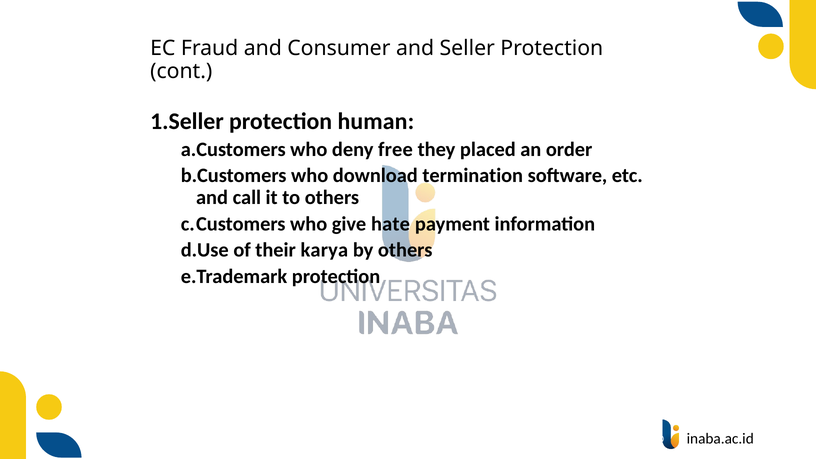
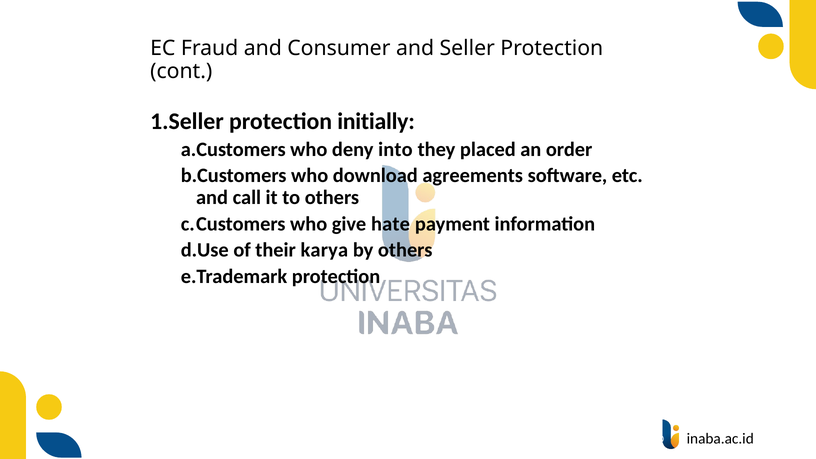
human: human -> initially (376, 121)
free: free -> into (395, 149)
termination: termination -> agreements (473, 176)
